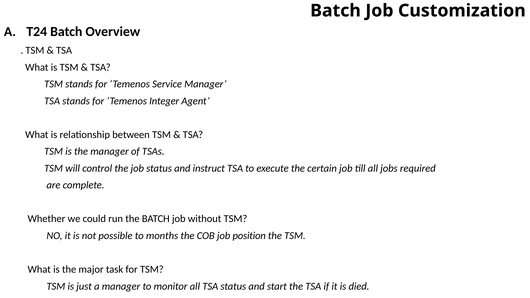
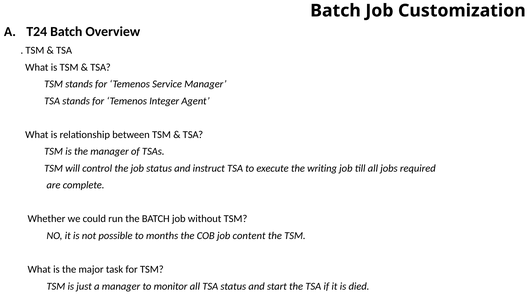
certain: certain -> writing (322, 168)
position: position -> content (249, 236)
